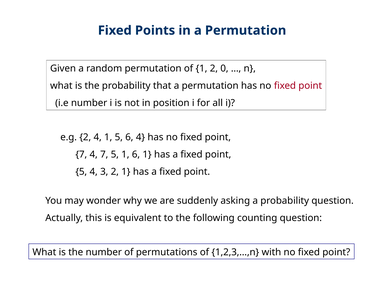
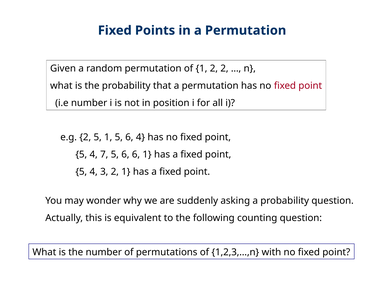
2 0: 0 -> 2 (224, 69)
2 4: 4 -> 5 (98, 138)
7: 7 -> 5 (81, 155)
7 5 1: 1 -> 6 (125, 155)
